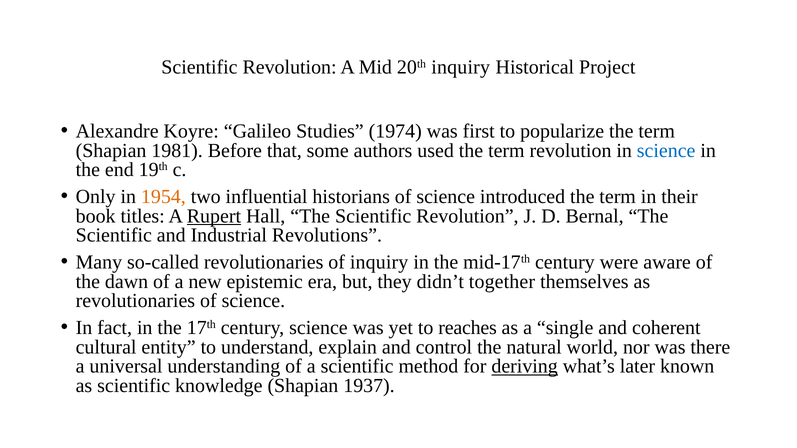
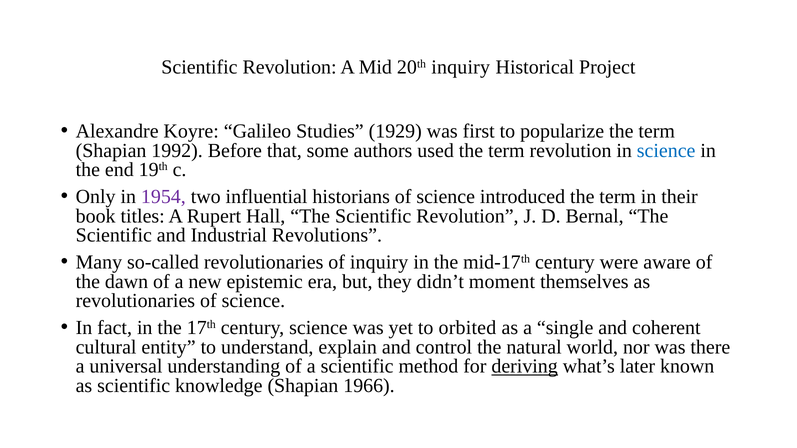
1974: 1974 -> 1929 (395, 131)
1981: 1981 -> 1992 (177, 151)
1954 colour: orange -> purple (163, 197)
Rupert underline: present -> none (214, 216)
together: together -> moment (502, 282)
reaches: reaches -> orbited (467, 328)
1937: 1937 -> 1966 (369, 386)
